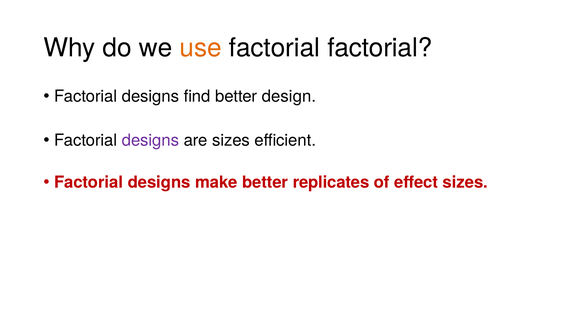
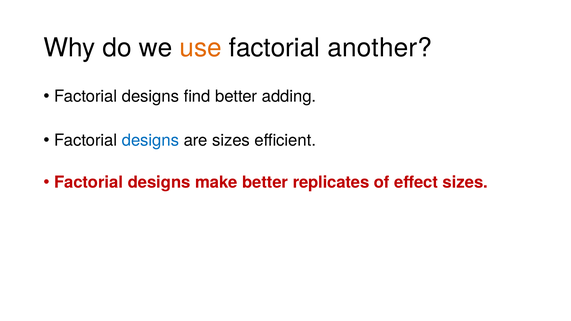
factorial factorial: factorial -> another (380, 48)
design: design -> adding (289, 97)
designs colour: purple -> blue (150, 140)
